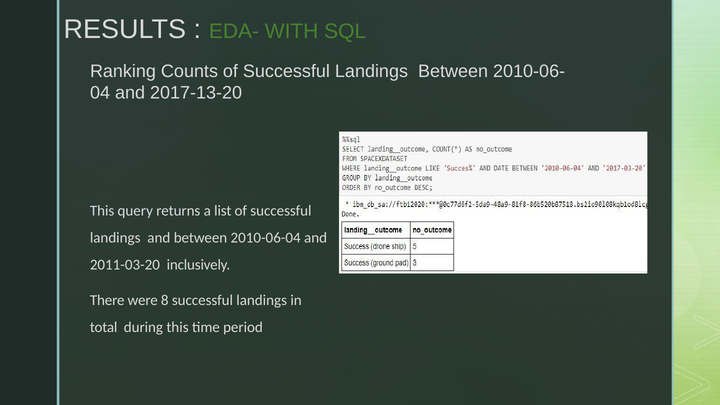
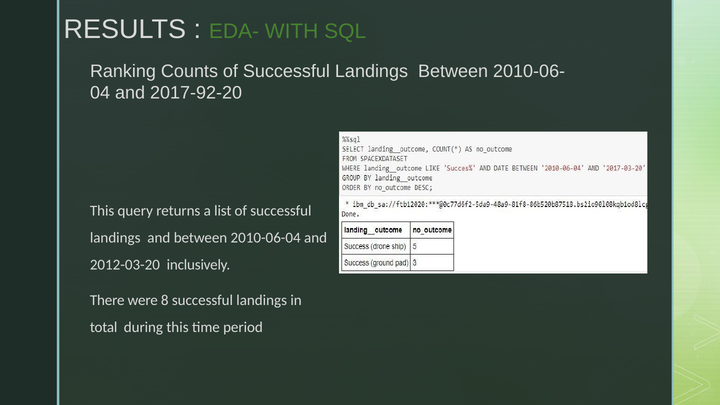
2017-13-20: 2017-13-20 -> 2017-92-20 (196, 93)
2011-03-20: 2011-03-20 -> 2012-03-20 (125, 265)
